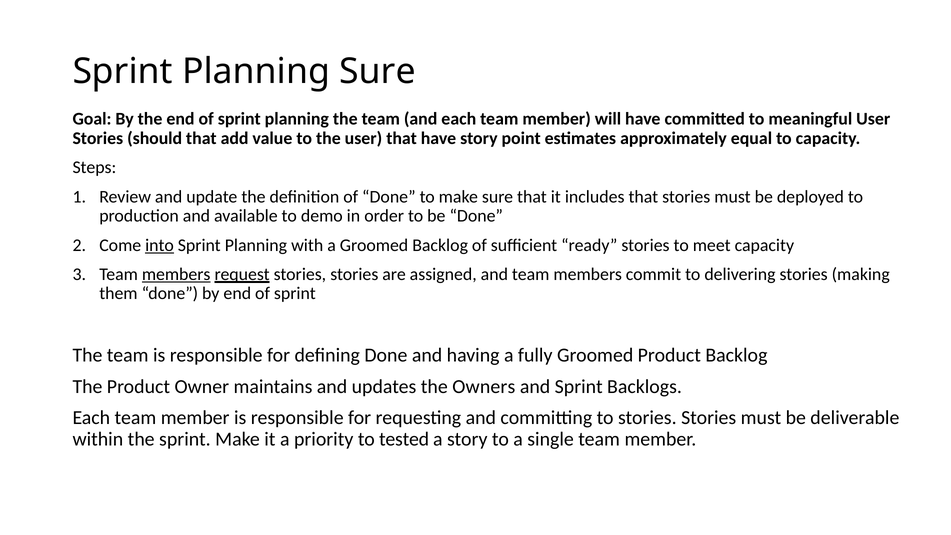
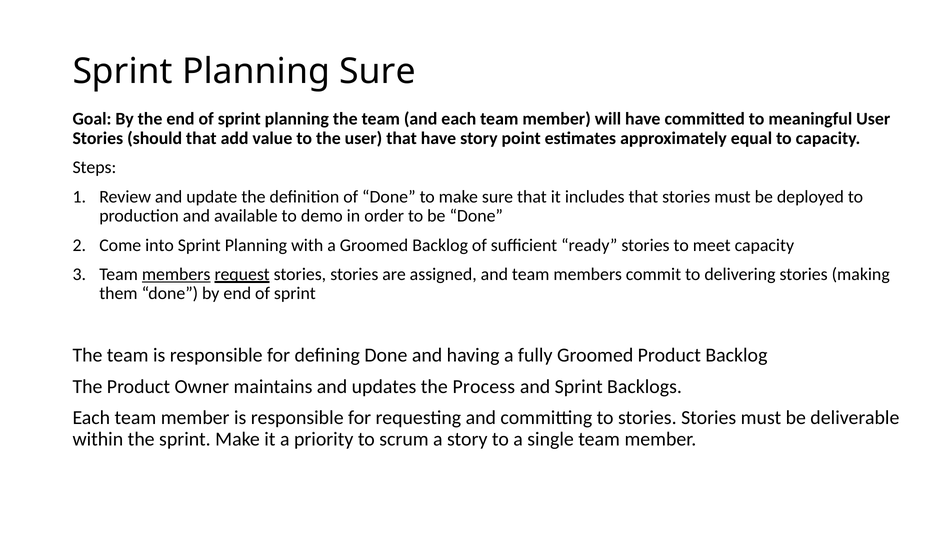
into underline: present -> none (160, 245)
Owners: Owners -> Process (484, 386)
tested: tested -> scrum (404, 439)
